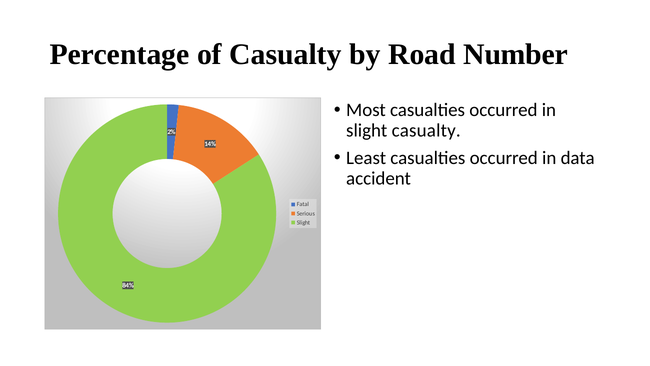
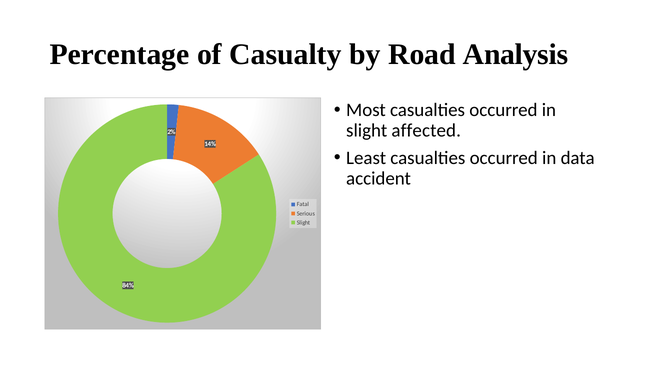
Number: Number -> Analysis (516, 55)
casualty: casualty -> affected (426, 130)
